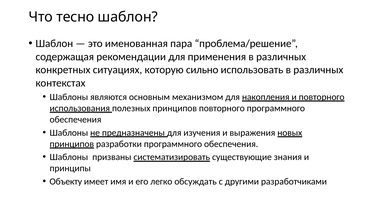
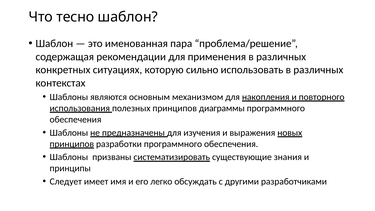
принципов повторного: повторного -> диаграммы (222, 108)
Объекту: Объекту -> Следует (66, 182)
